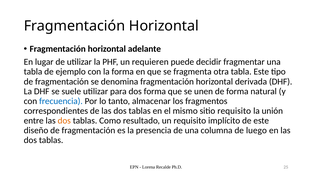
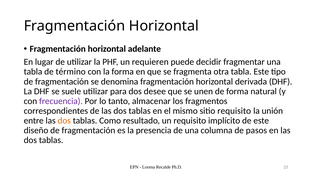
ejemplo: ejemplo -> término (71, 72)
dos forma: forma -> desee (155, 92)
frecuencia colour: blue -> purple (61, 101)
luego: luego -> pasos (256, 131)
